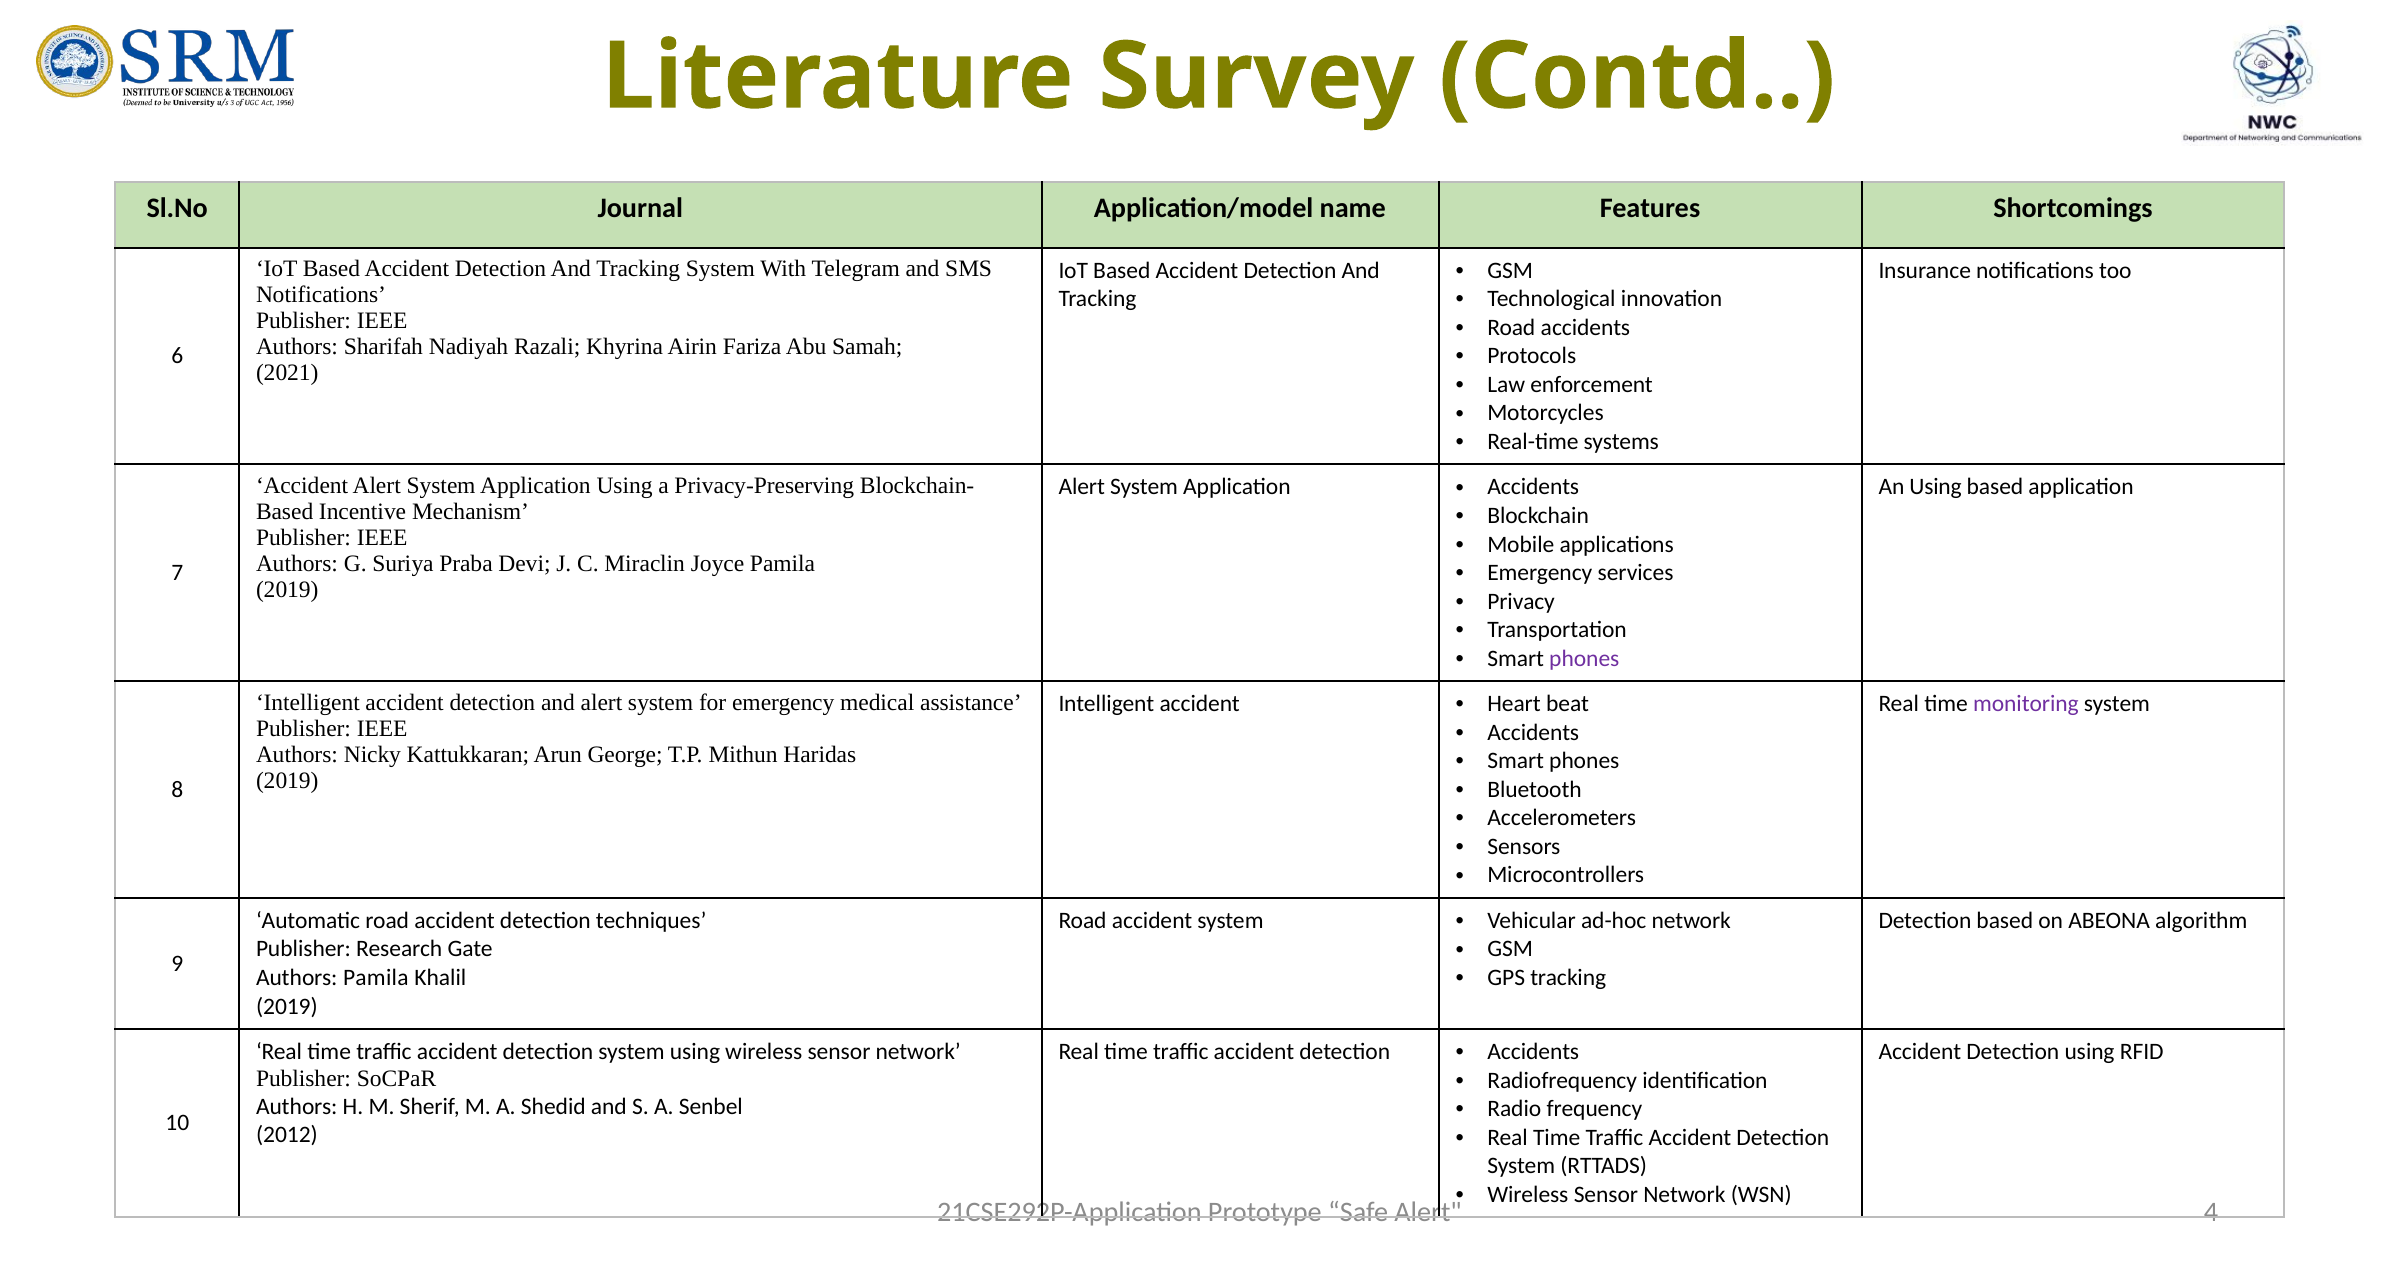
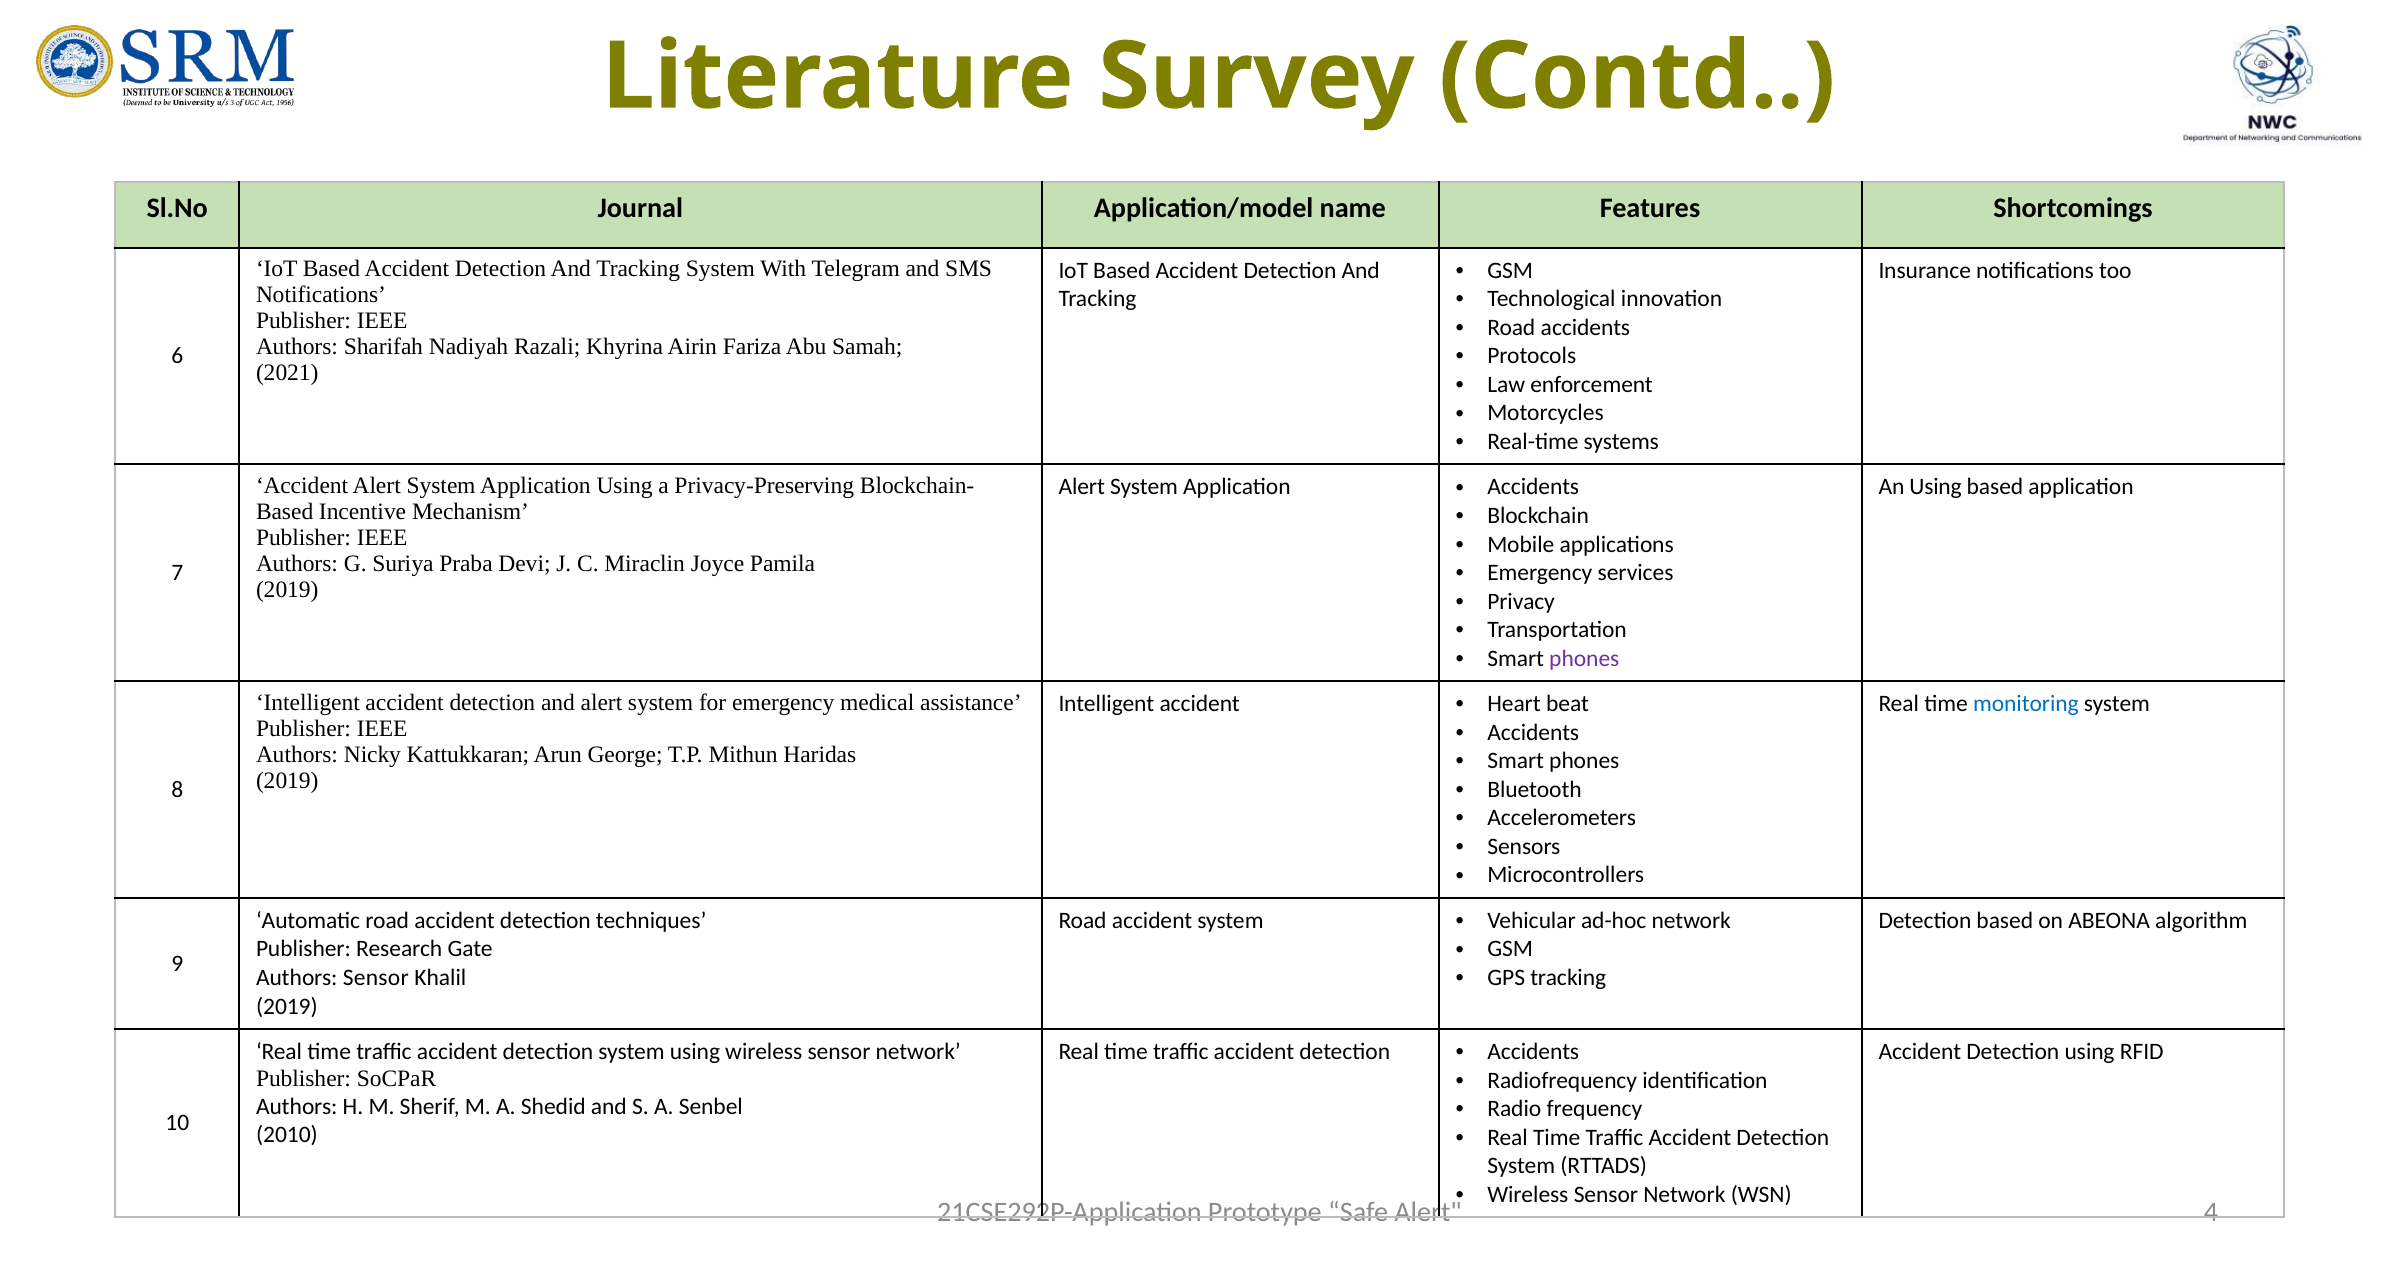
monitoring colour: purple -> blue (2026, 704)
Authors Pamila: Pamila -> Sensor (376, 978)
2012: 2012 -> 2010 (287, 1135)
